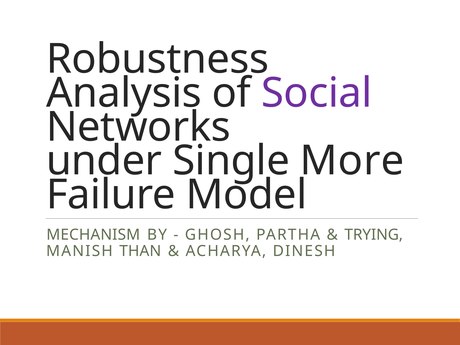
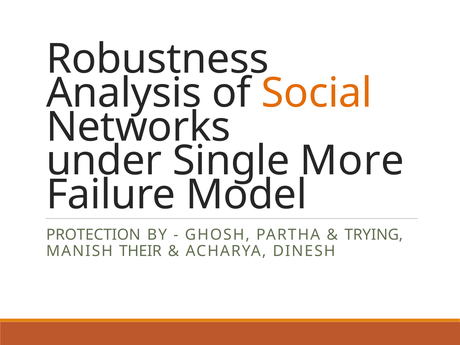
Social colour: purple -> orange (317, 93)
MECHANISM: MECHANISM -> PROTECTION (93, 235)
THAN: THAN -> THEIR (140, 251)
